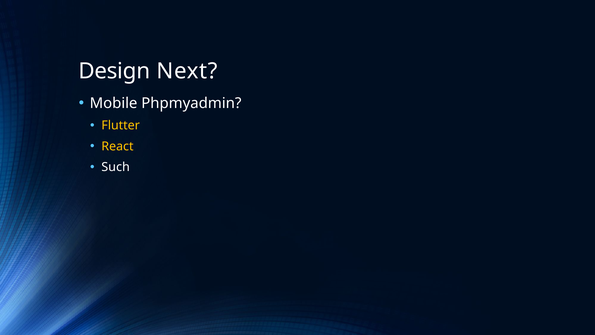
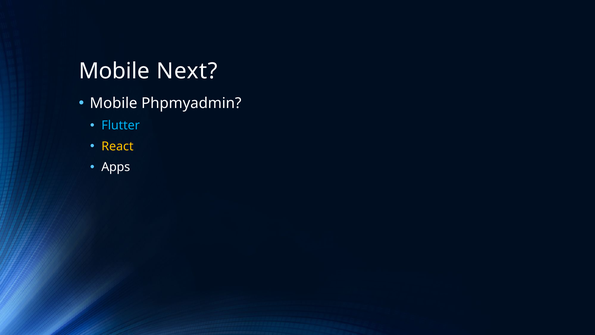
Design: Design -> Mobile (114, 71)
Flutter colour: yellow -> light blue (121, 125)
Such: Such -> Apps (116, 167)
